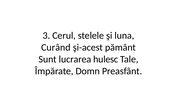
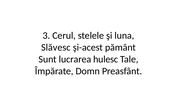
Curând: Curând -> Slăvesc (56, 47)
